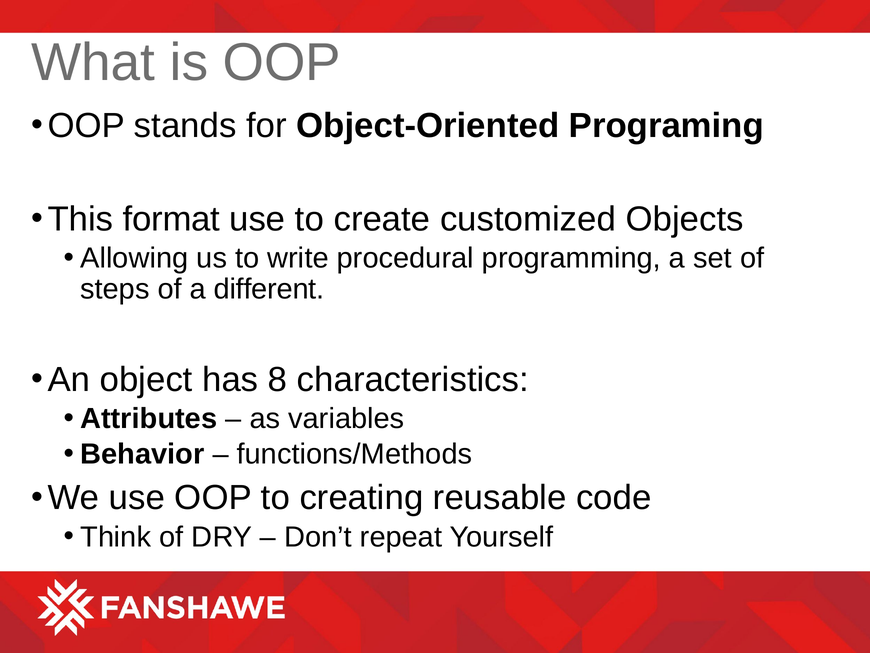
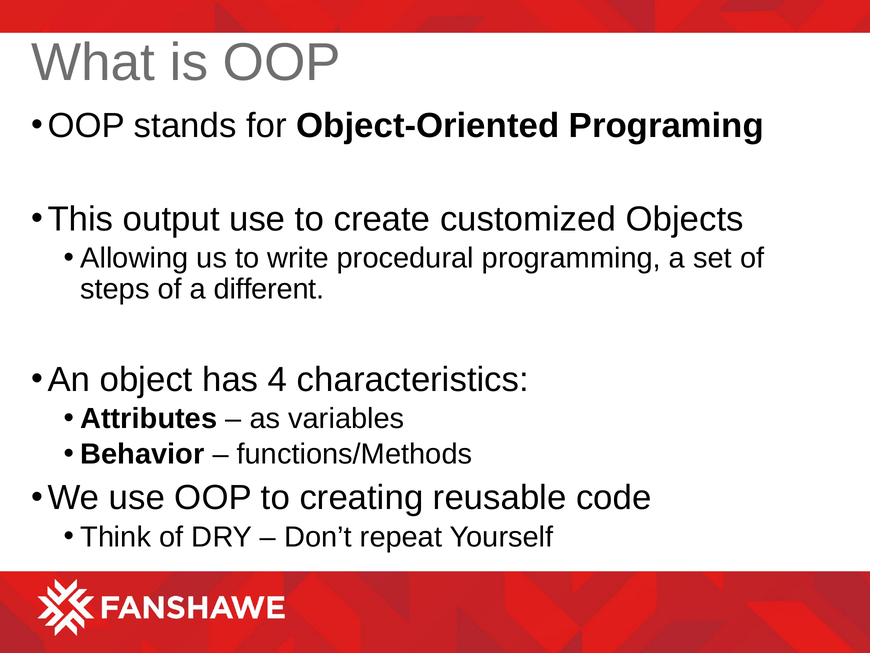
format: format -> output (171, 219)
8: 8 -> 4 (278, 379)
